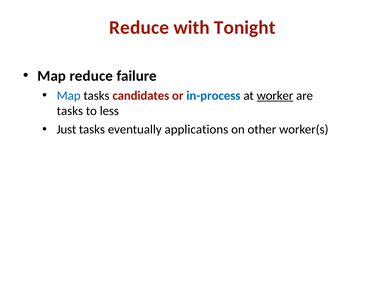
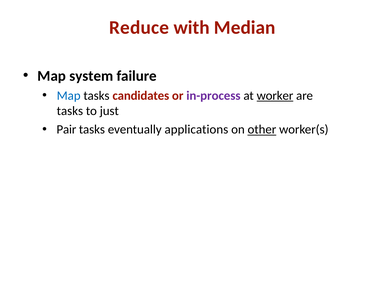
Tonight: Tonight -> Median (245, 28)
Map reduce: reduce -> system (91, 76)
in-process colour: blue -> purple (213, 96)
less: less -> just (109, 111)
Just: Just -> Pair (66, 130)
other underline: none -> present (262, 130)
